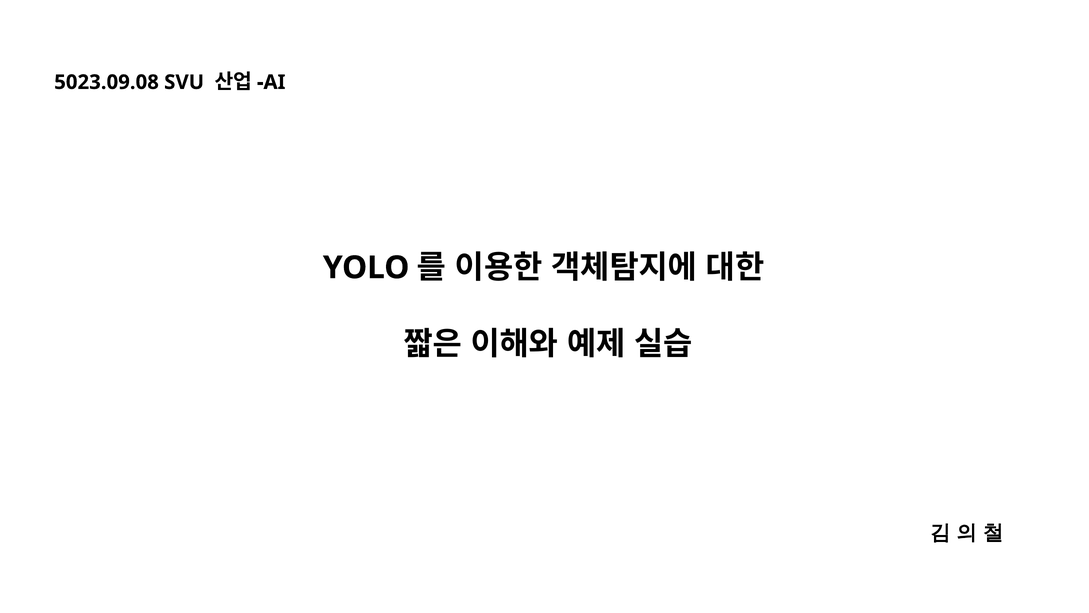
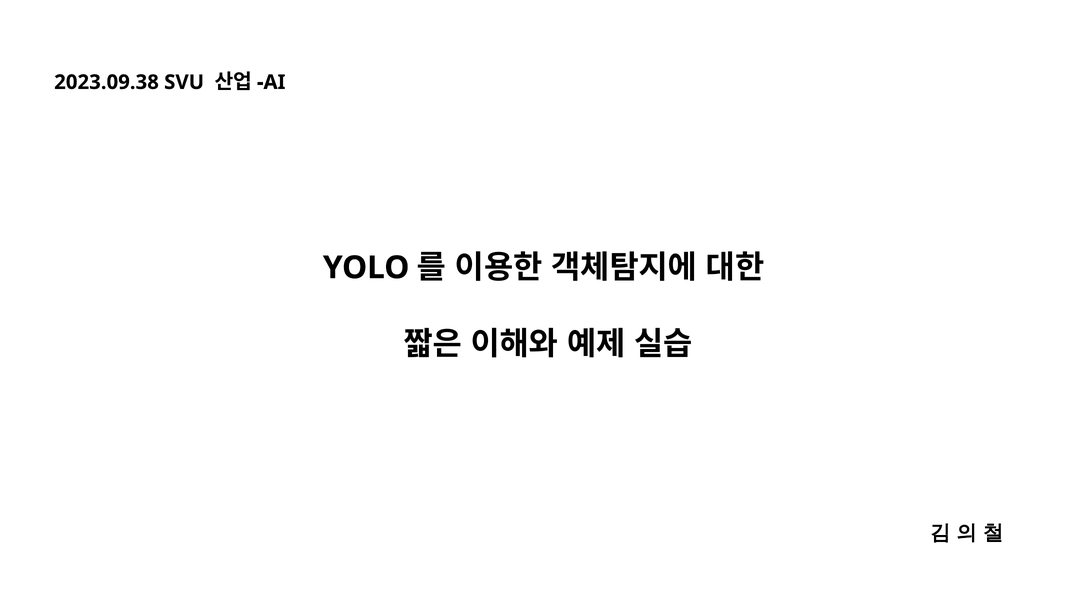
5023.09.08: 5023.09.08 -> 2023.09.38 (107, 82)
